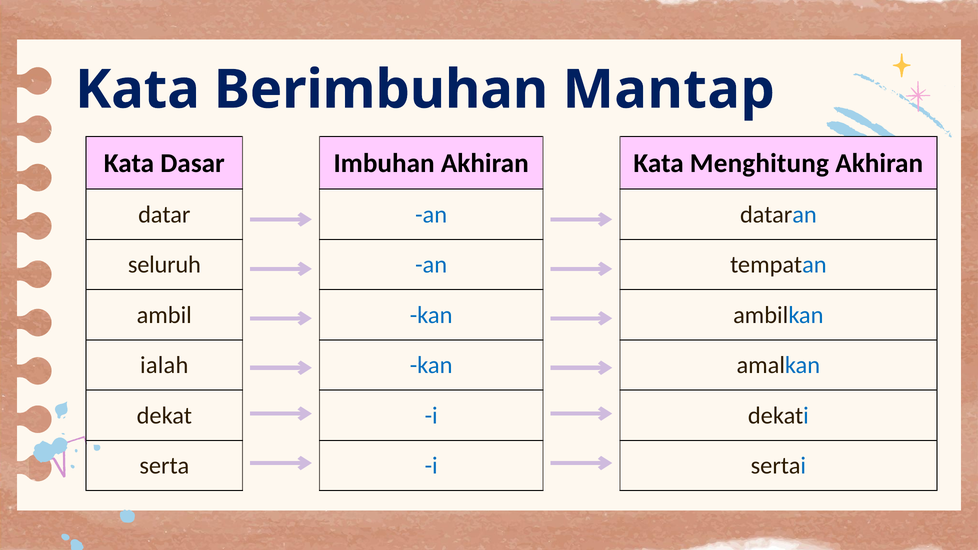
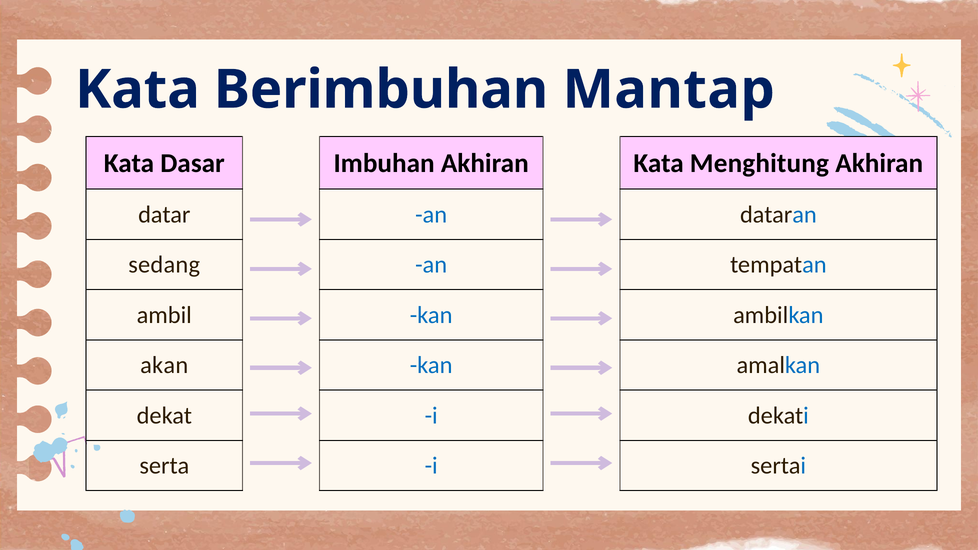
seluruh: seluruh -> sedang (164, 265)
ialah: ialah -> akan (164, 365)
